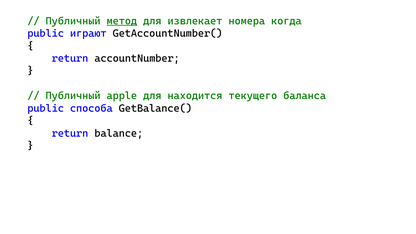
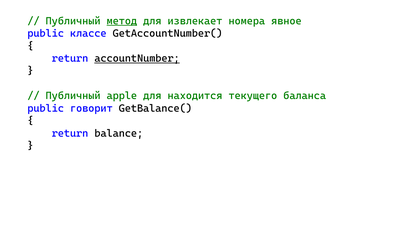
когда: когда -> явное (286, 21)
играют: играют -> классе (88, 33)
accountNumber underline: none -> present (137, 58)
способа: способа -> говорит (91, 108)
